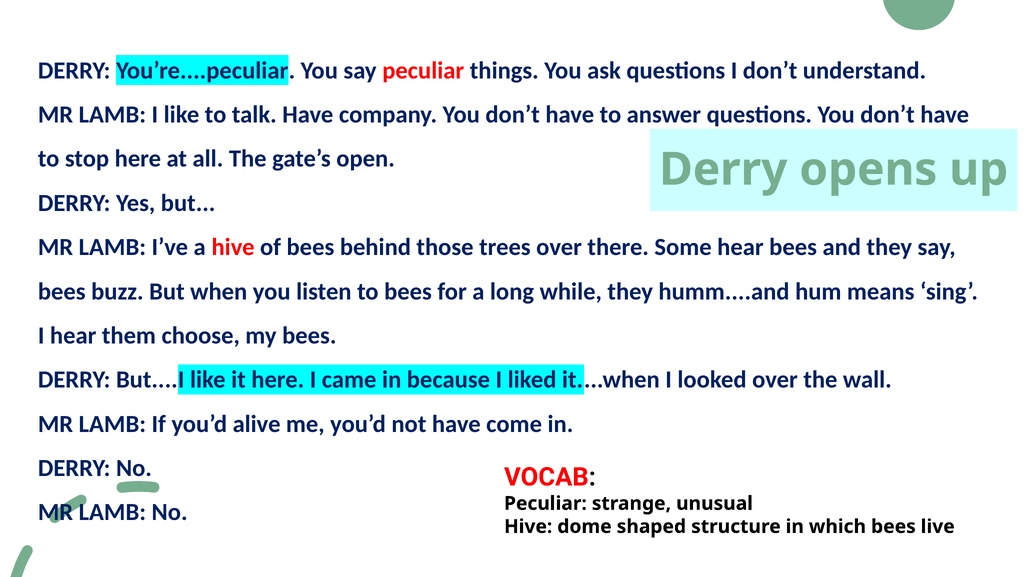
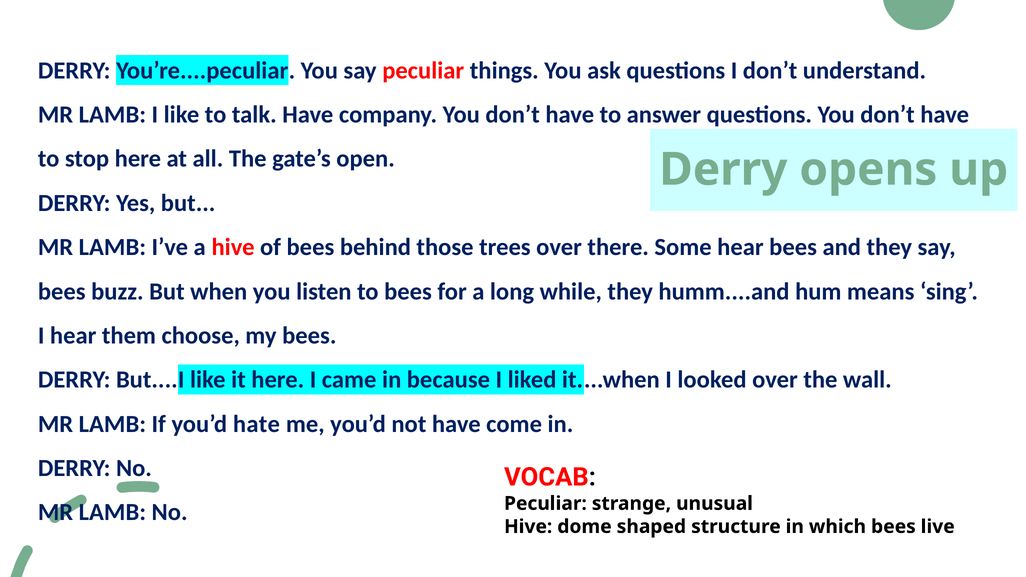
alive: alive -> hate (256, 424)
